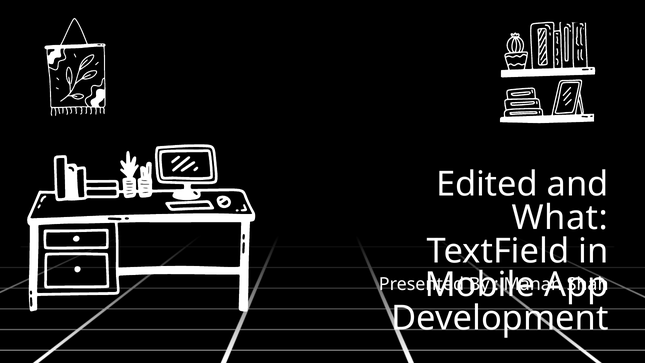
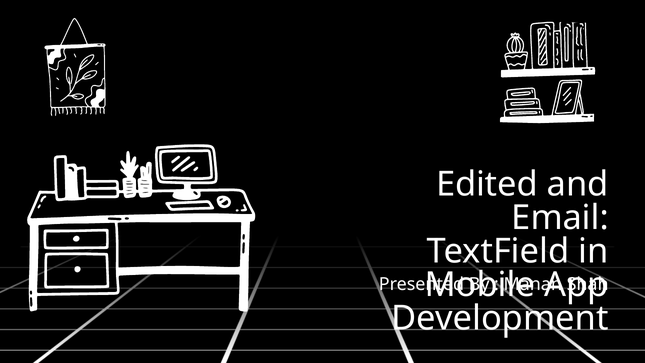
What: What -> Email (560, 218)
